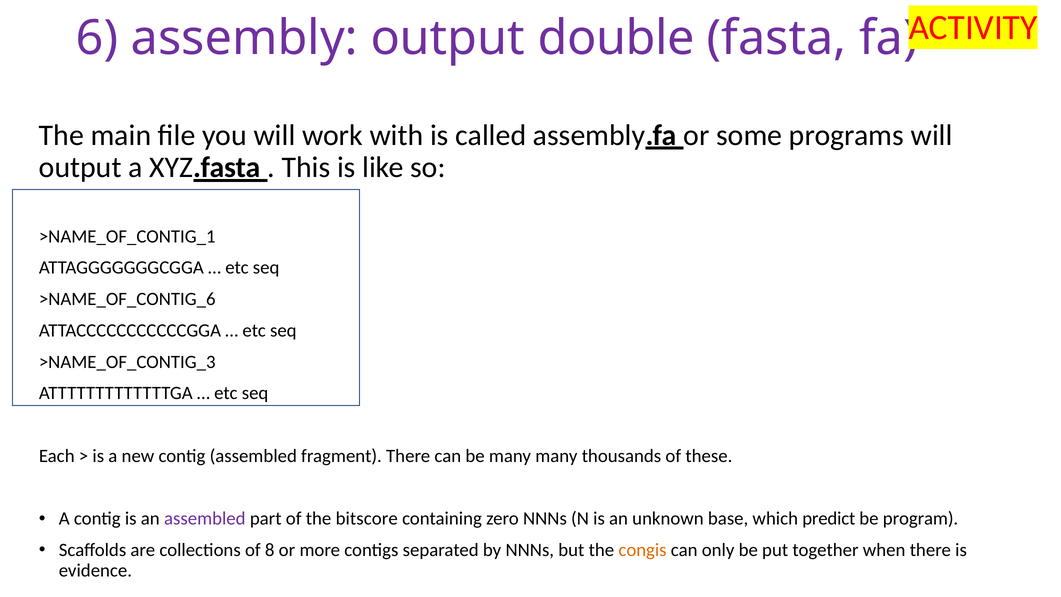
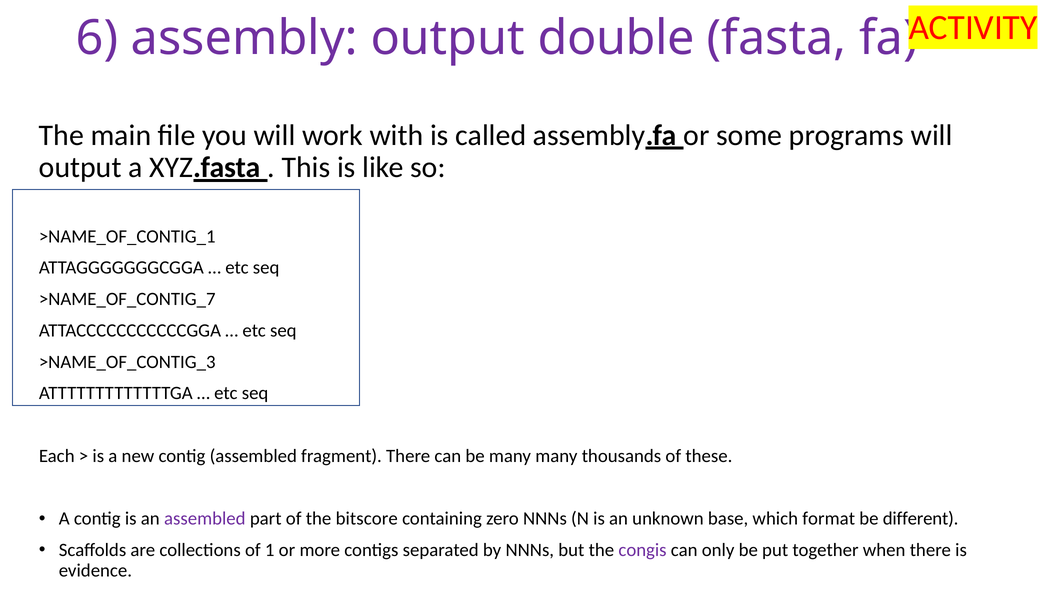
>NAME_OF_CONTIG_6: >NAME_OF_CONTIG_6 -> >NAME_OF_CONTIG_7 (127, 299)
predict: predict -> format (829, 519)
program: program -> different (921, 519)
8: 8 -> 1 (270, 550)
congis colour: orange -> purple (643, 550)
